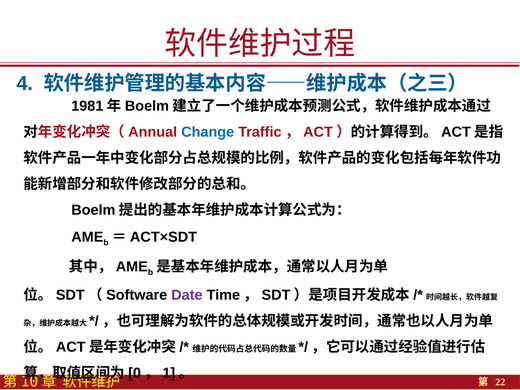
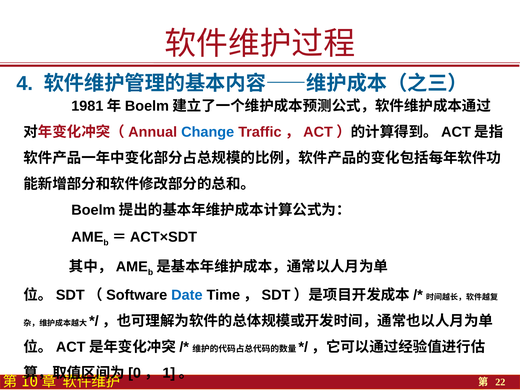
Date colour: purple -> blue (187, 295)
